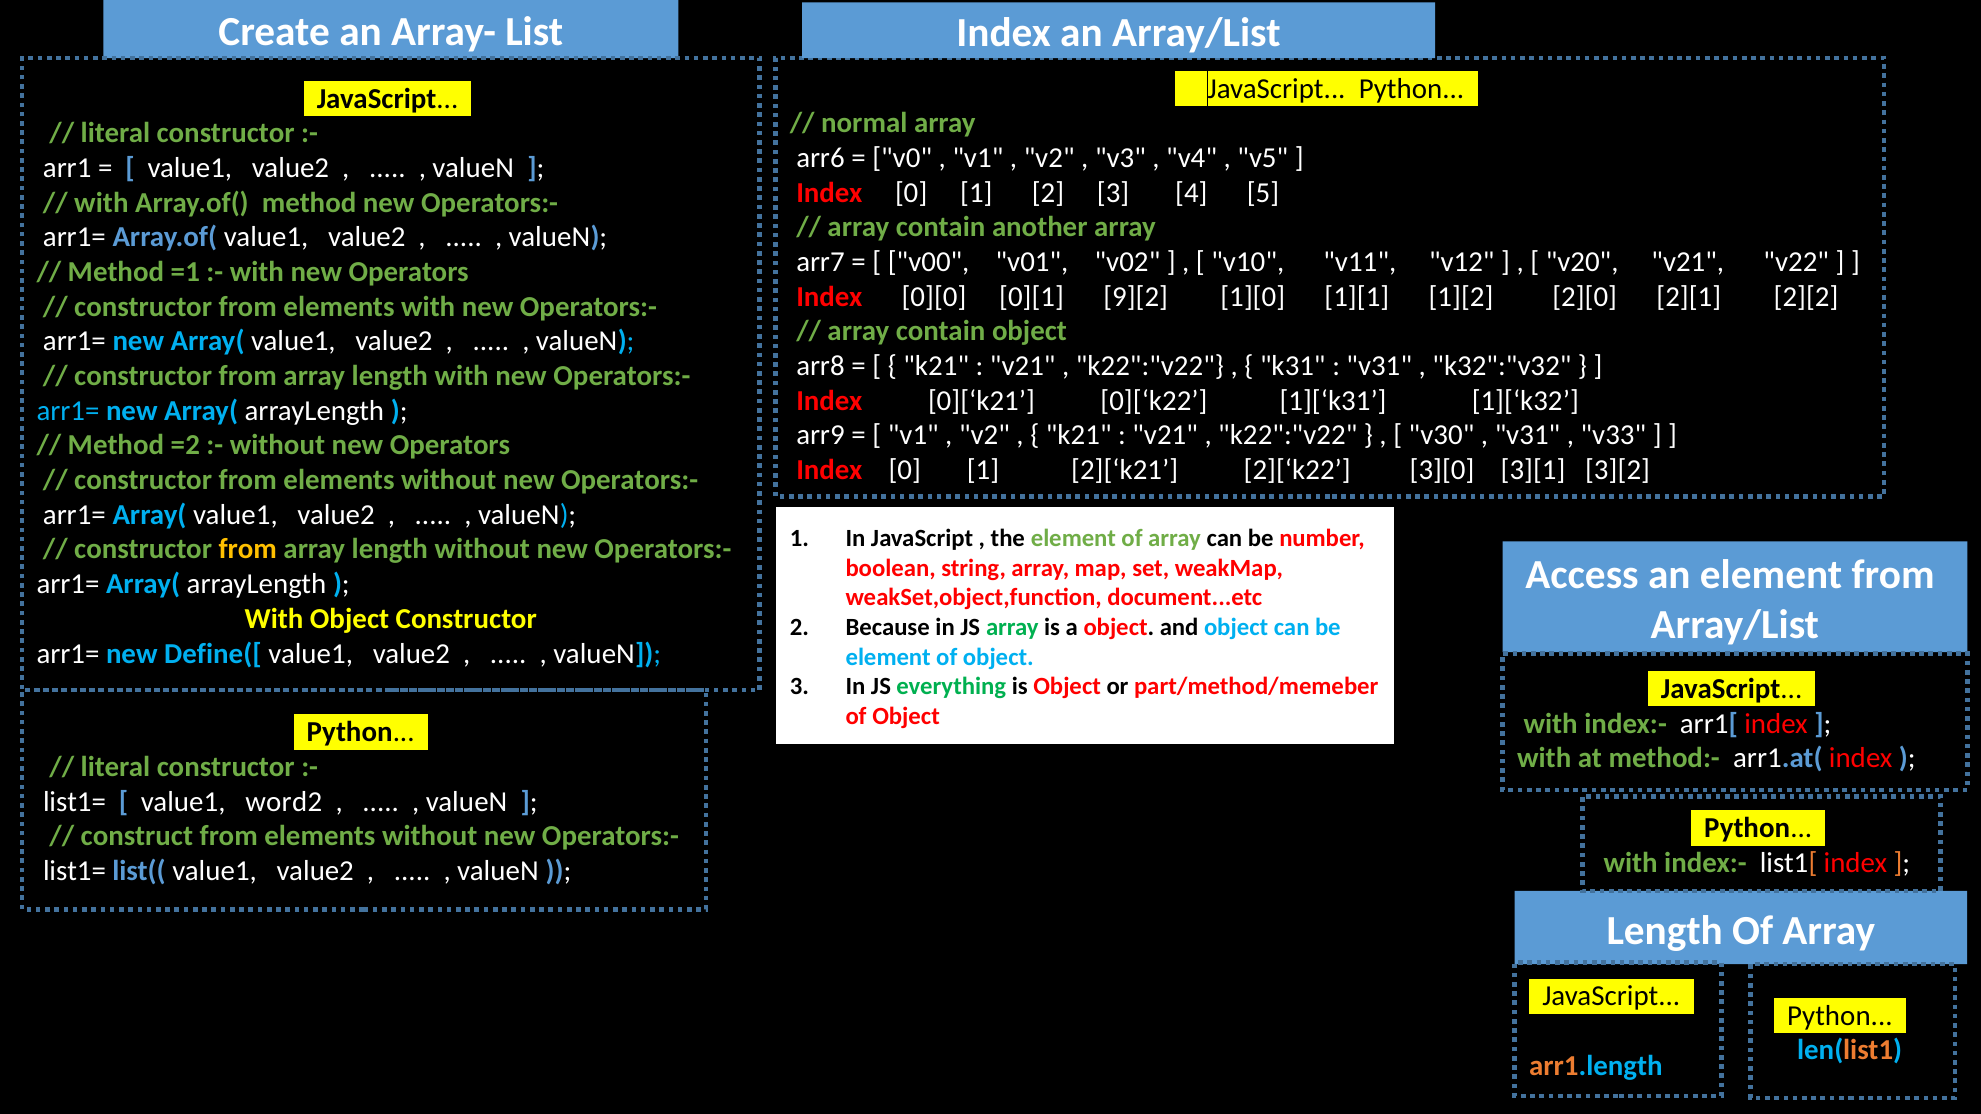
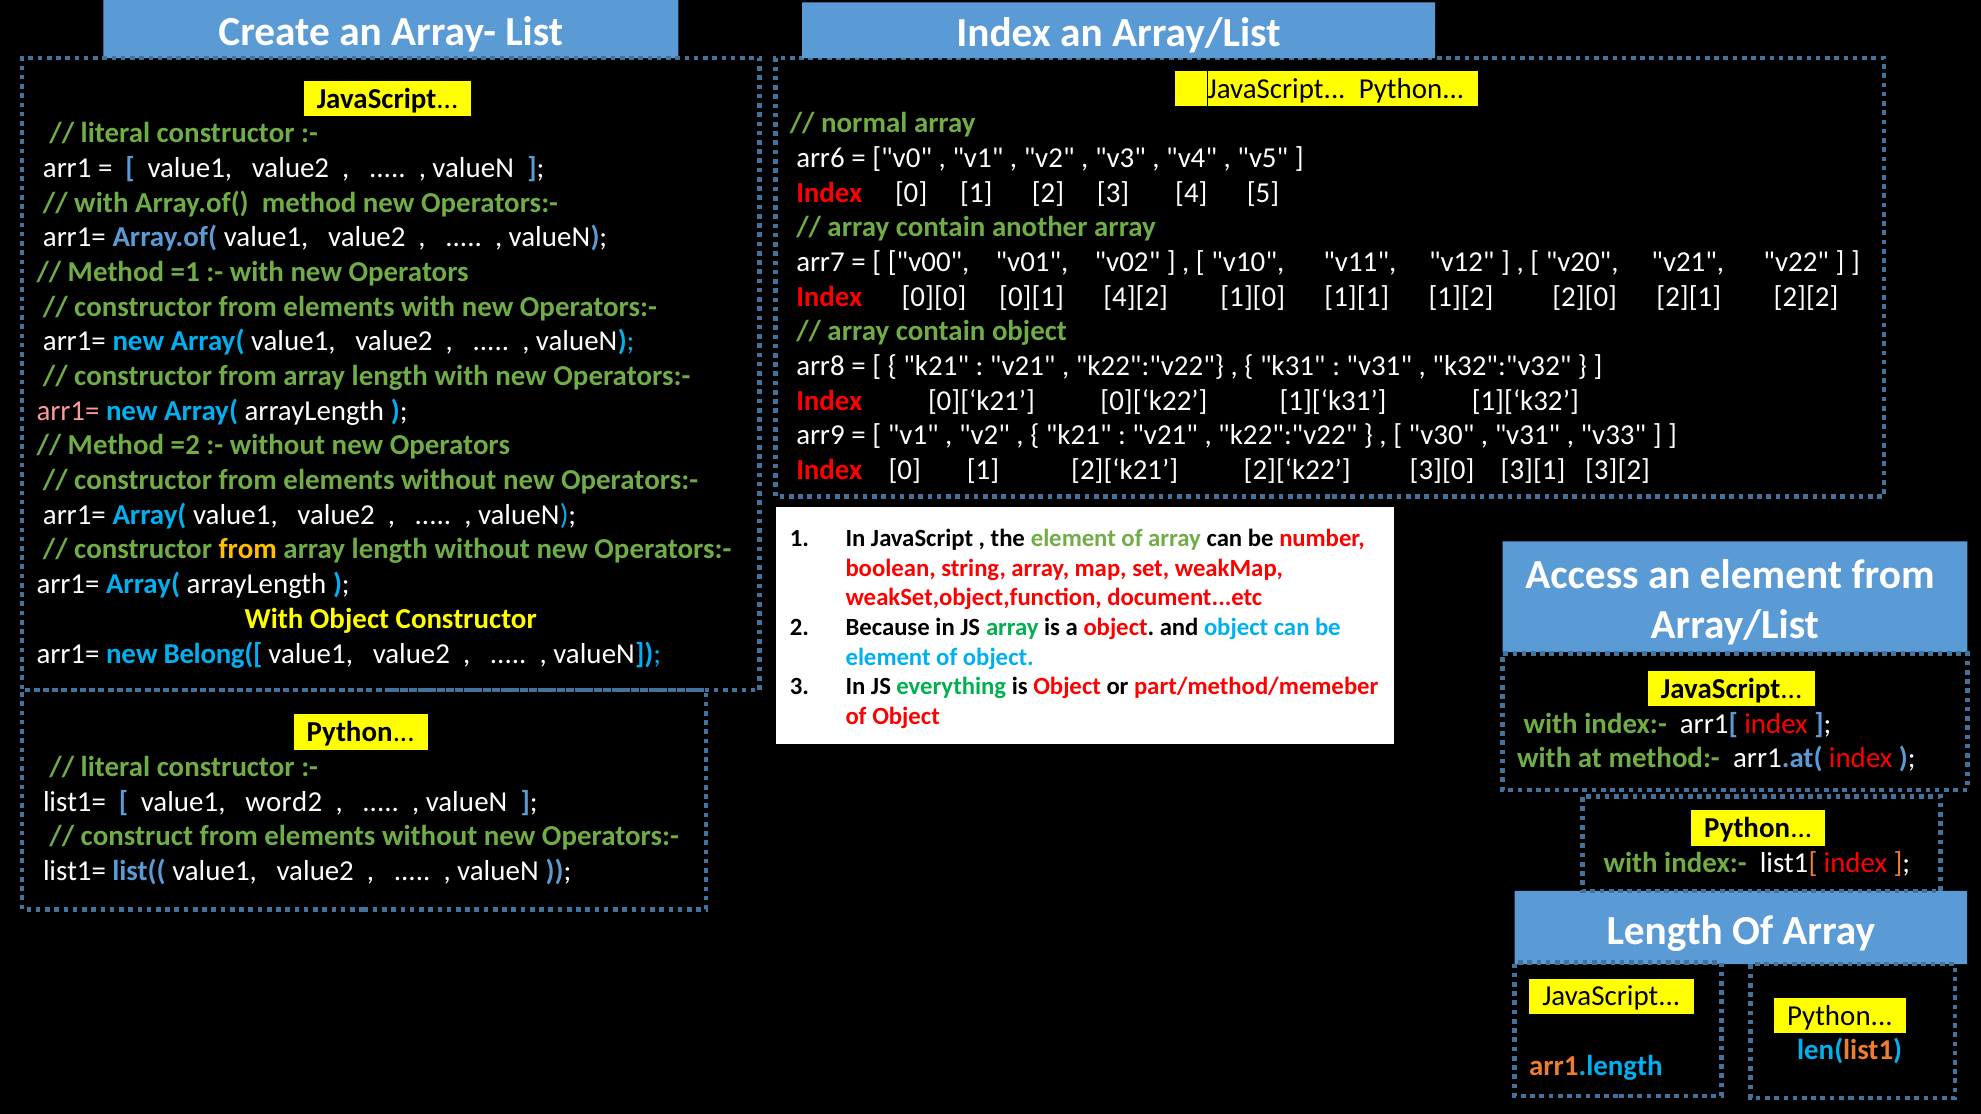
9][2: 9][2 -> 4][2 (1136, 297)
arr1= colour: light blue -> pink (68, 411)
Define([: Define([ -> Belong([ (213, 654)
